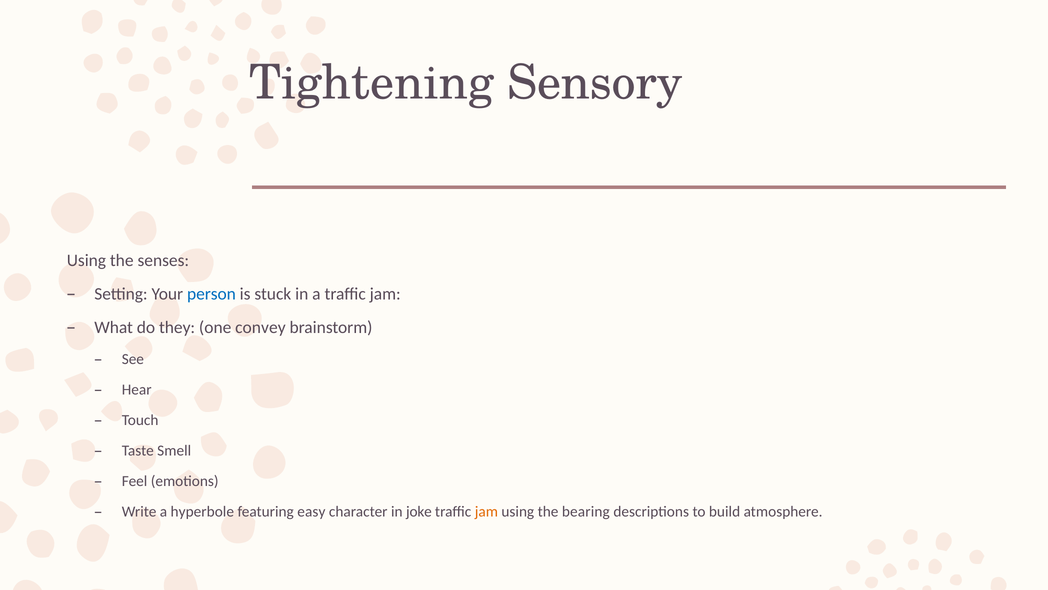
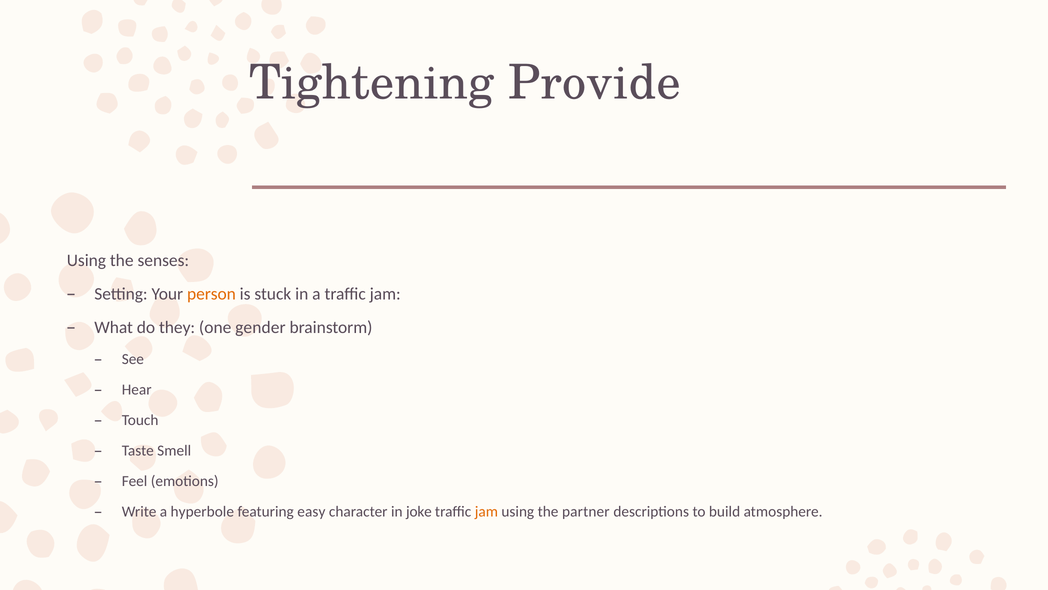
Sensory: Sensory -> Provide (594, 83)
person colour: blue -> orange (211, 294)
convey: convey -> gender (260, 327)
bearing: bearing -> partner (586, 511)
